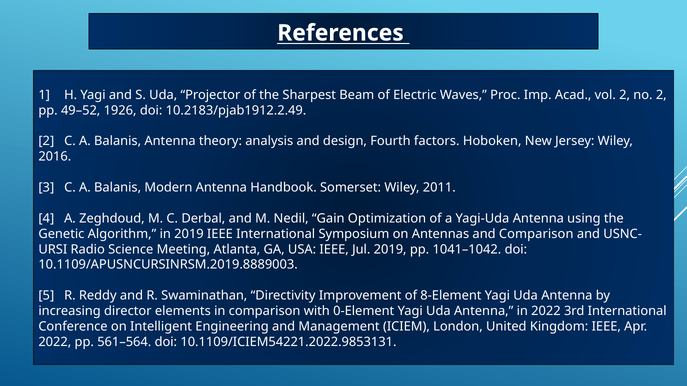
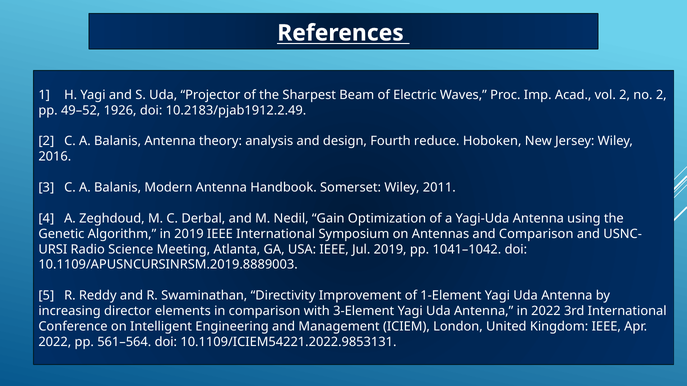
factors: factors -> reduce (437, 141)
8-Element: 8-Element -> 1-Element (451, 296)
0-Element: 0-Element -> 3-Element (364, 311)
